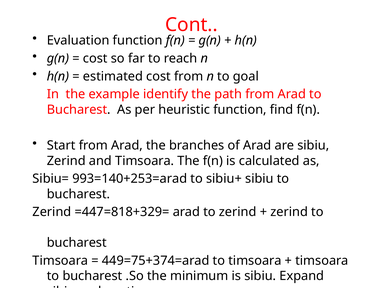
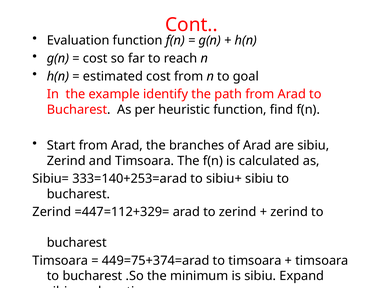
993=140+253=arad: 993=140+253=arad -> 333=140+253=arad (130, 178)
=447=818+329=: =447=818+329= -> =447=112+329= (122, 211)
